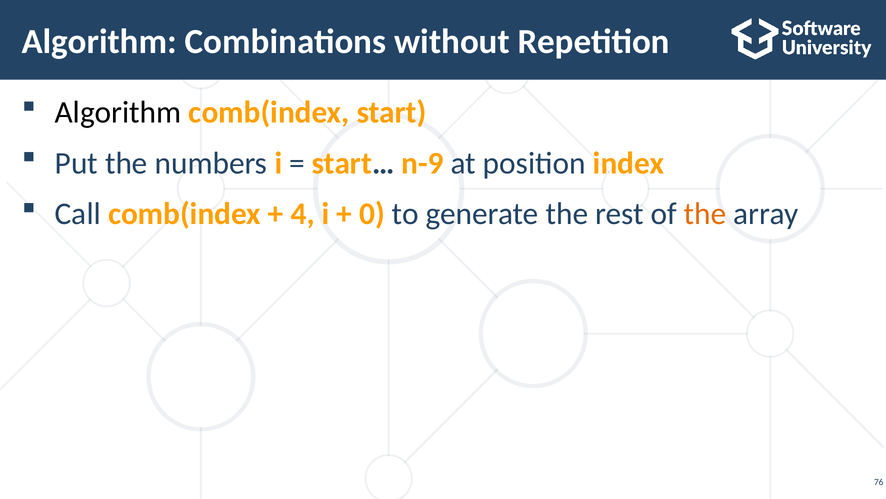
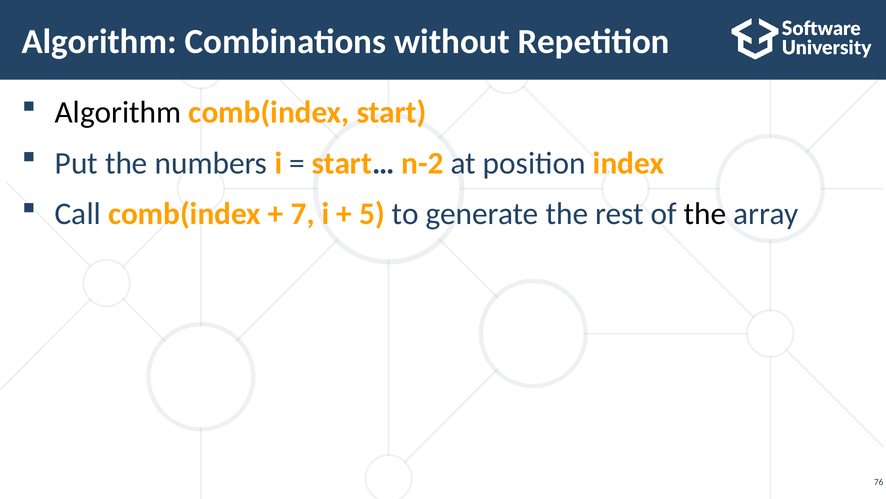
n-9: n-9 -> n-2 (423, 163)
4: 4 -> 7 (303, 214)
0: 0 -> 5 (372, 214)
the colour: orange -> black (705, 214)
